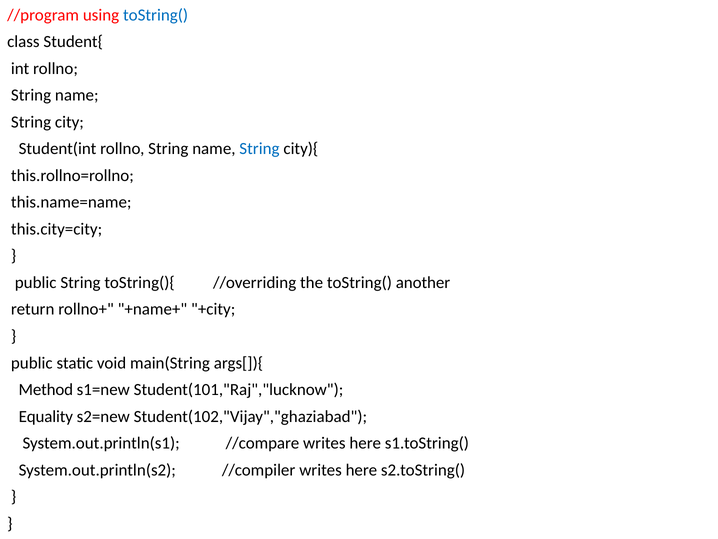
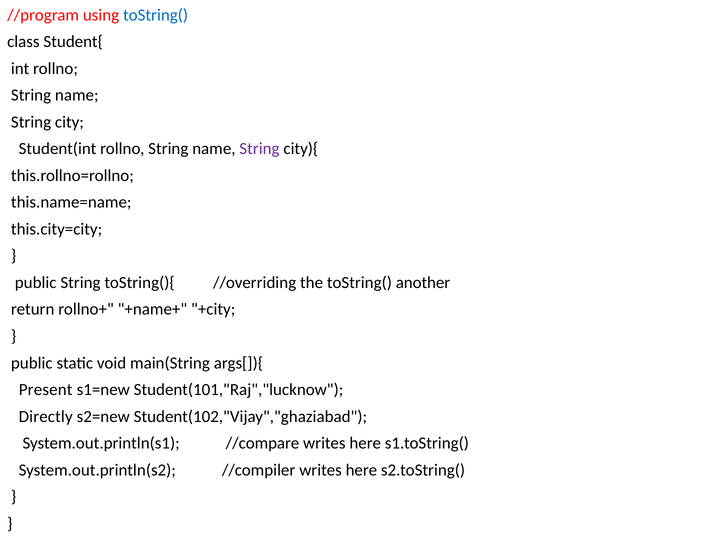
String colour: blue -> purple (259, 149)
Method: Method -> Present (46, 389)
Equality: Equality -> Directly (46, 416)
